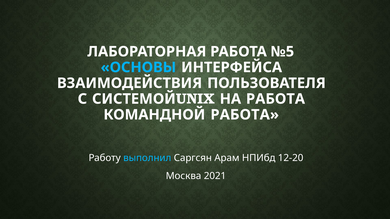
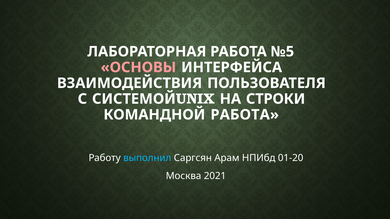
ОСНОВЫ colour: light blue -> pink (138, 67)
НА РАБОТА: РАБОТА -> СТРОКИ (276, 99)
12-20: 12-20 -> 01-20 (291, 158)
